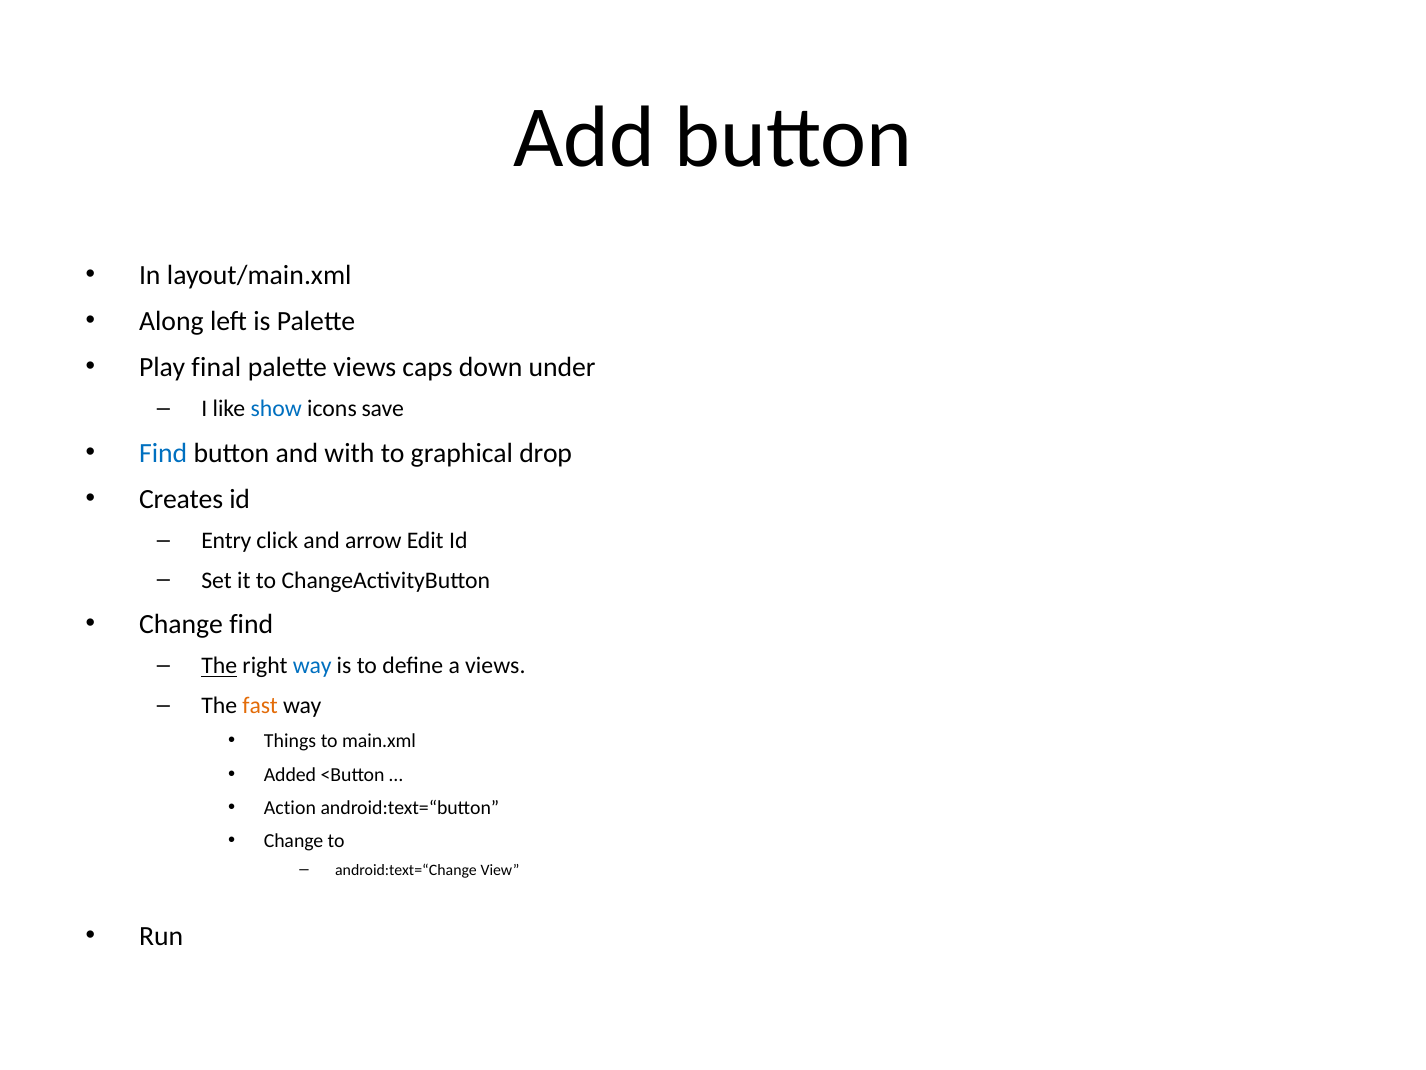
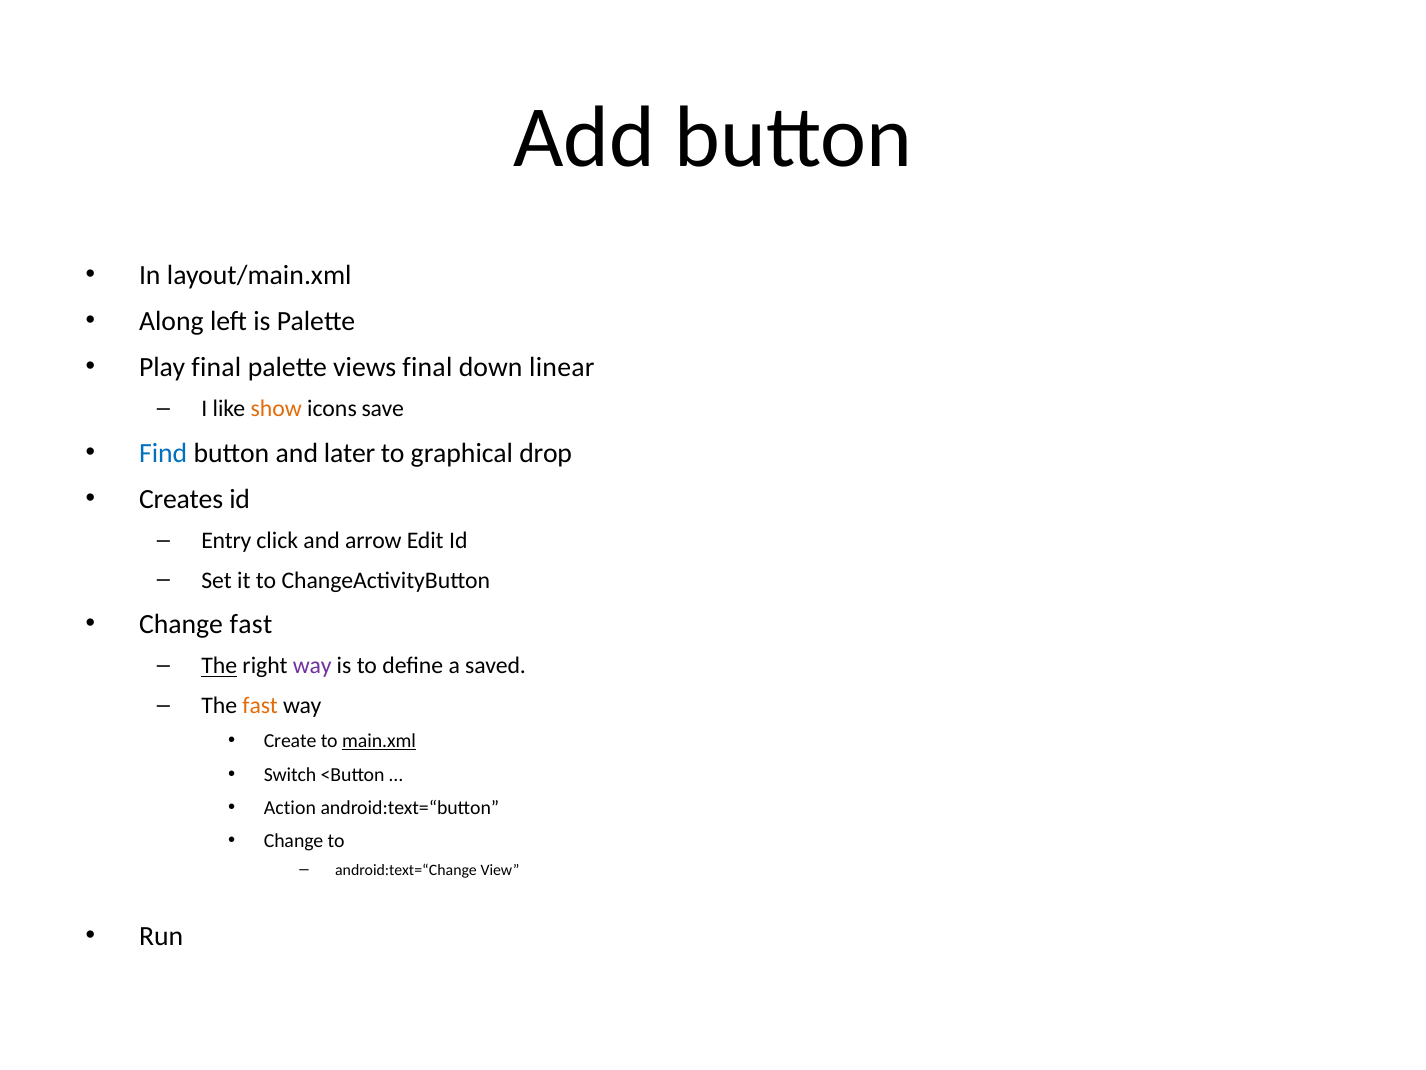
views caps: caps -> final (427, 367)
under: under -> linear (562, 367)
show colour: blue -> orange (276, 409)
with: with -> later (350, 453)
Change find: find -> fast (251, 624)
way colour: blue -> purple (312, 666)
a views: views -> saved (496, 666)
Things: Things -> Create (290, 741)
main.xml underline: none -> present (379, 741)
Added: Added -> Switch (290, 774)
